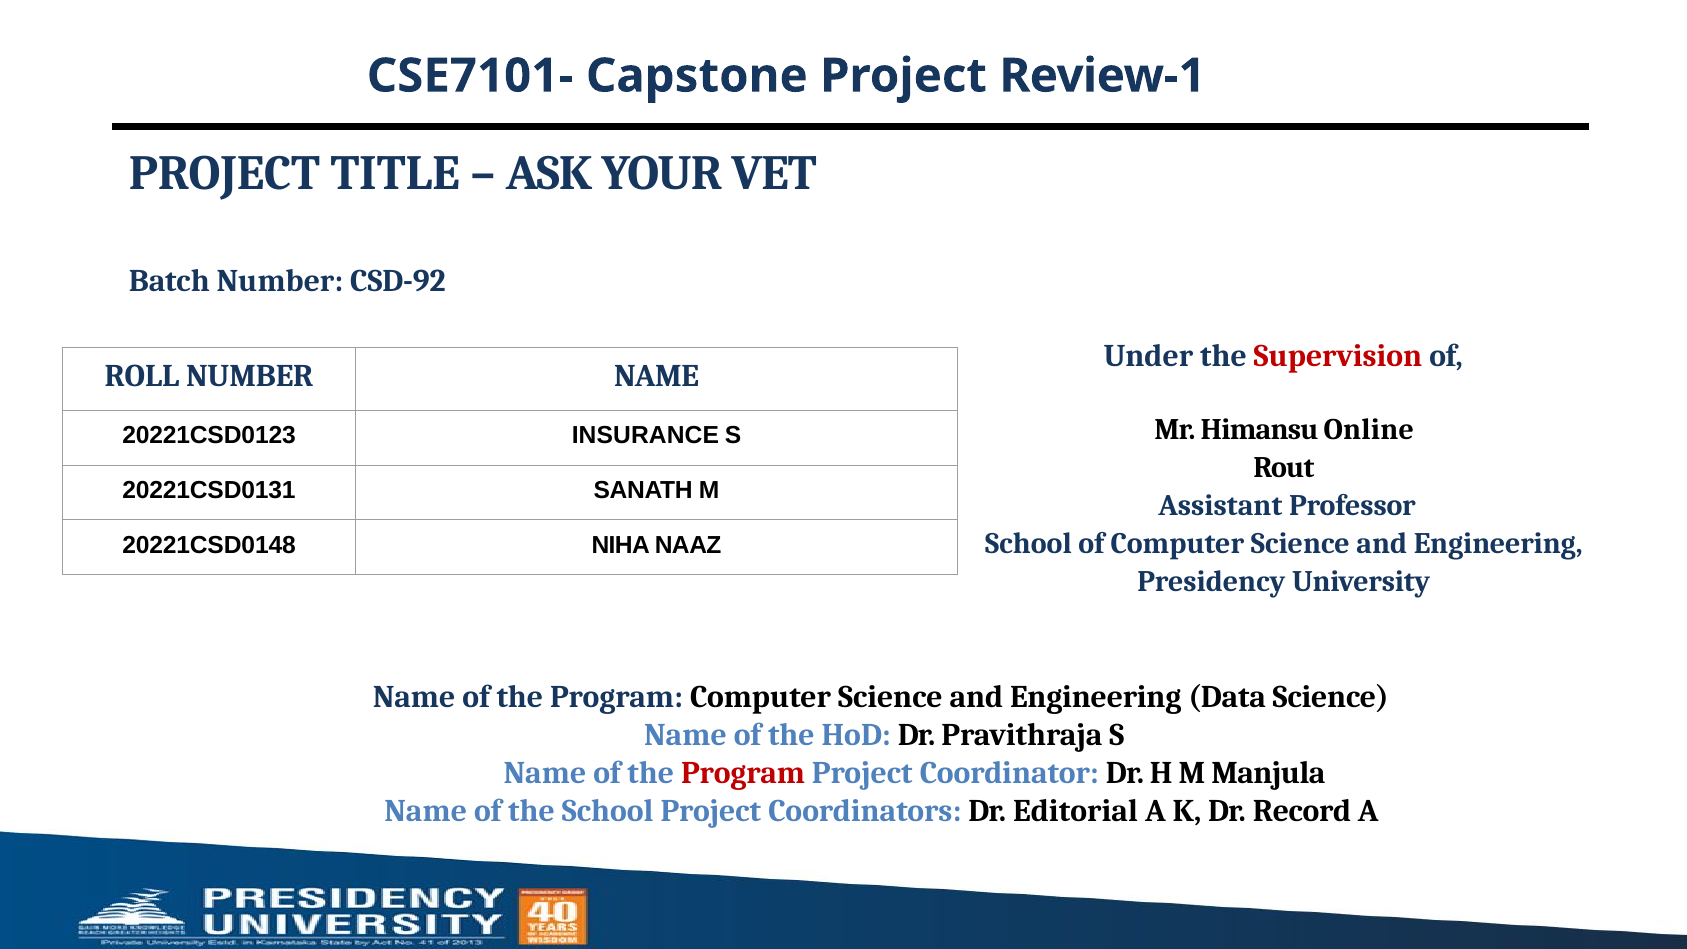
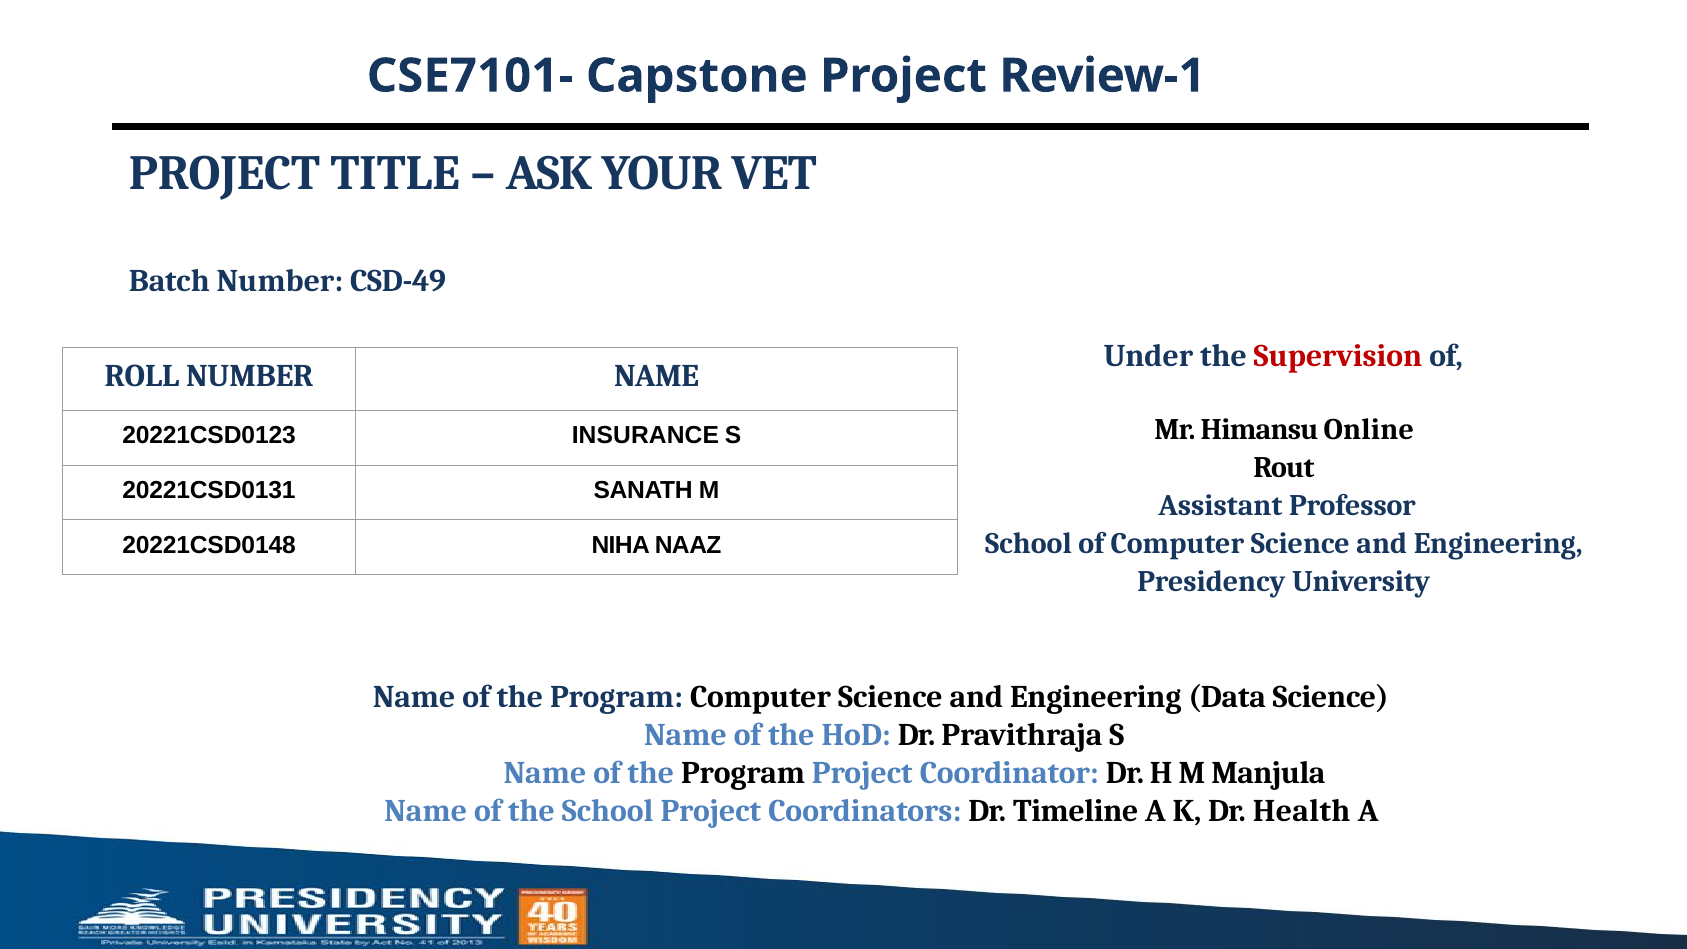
CSD-92: CSD-92 -> CSD-49 (398, 281)
Program colour: red -> black (743, 773)
Editorial: Editorial -> Timeline (1076, 811)
Record: Record -> Health (1302, 811)
